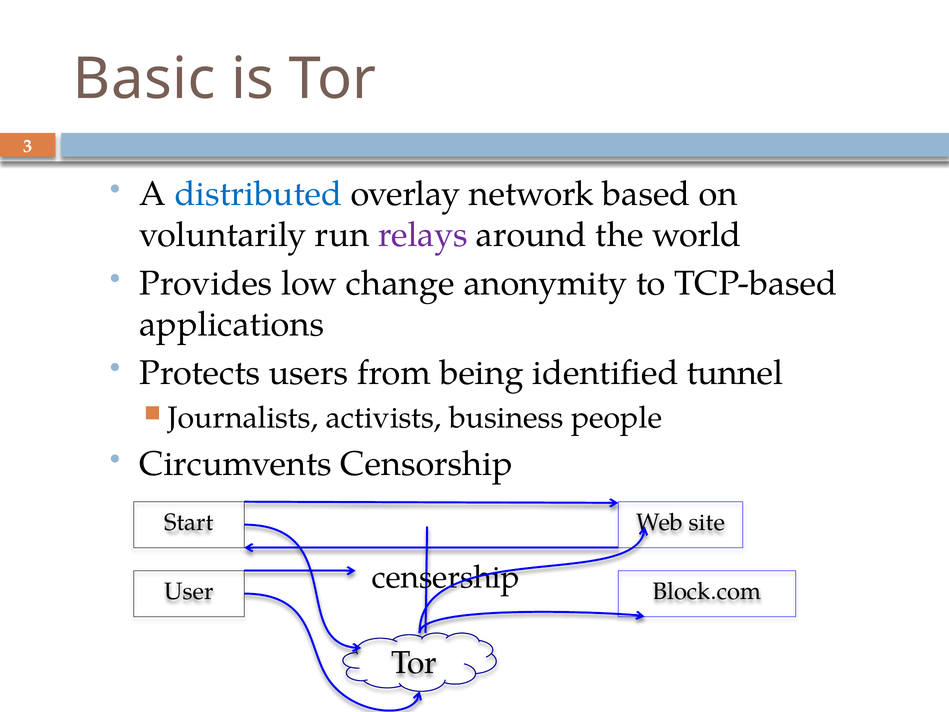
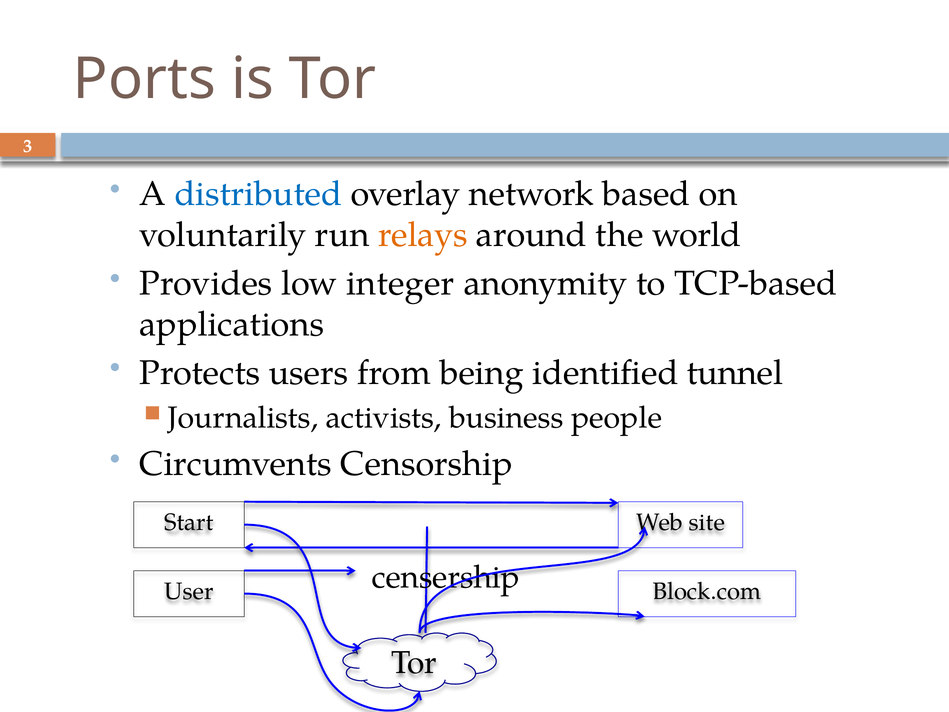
Basic: Basic -> Ports (145, 79)
relays colour: purple -> orange (423, 235)
change: change -> integer (400, 283)
